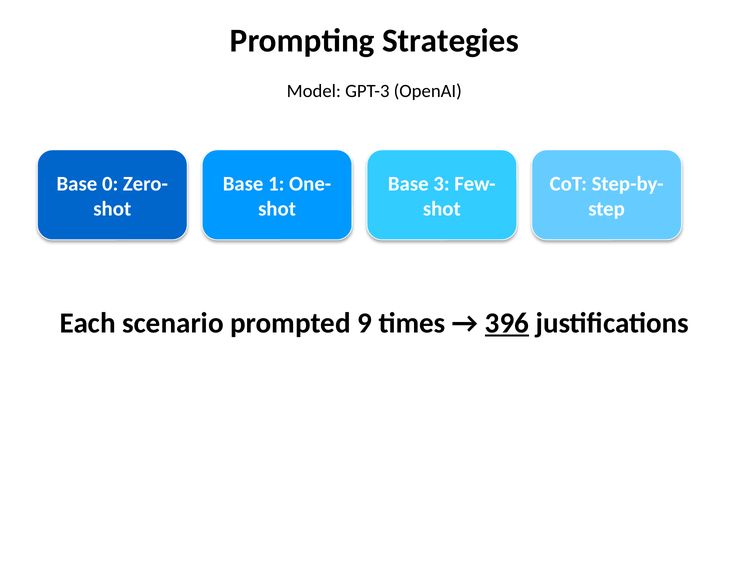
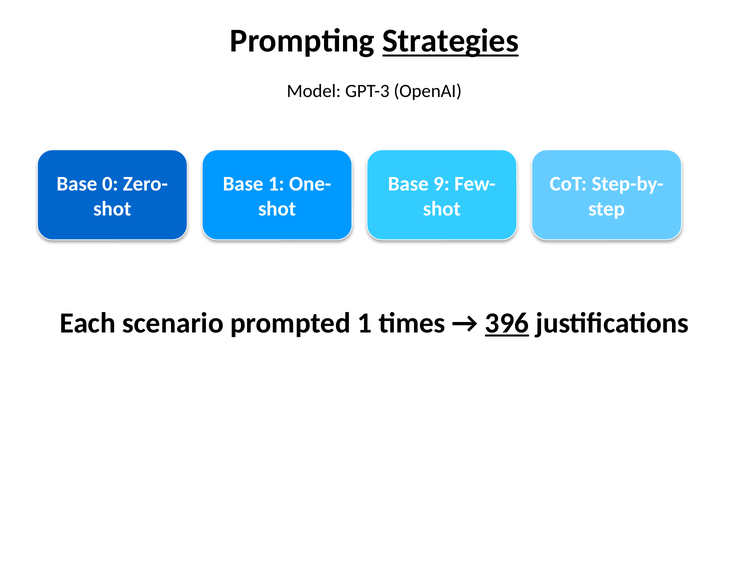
Strategies underline: none -> present (451, 41)
3: 3 -> 9 (442, 184)
prompted 9: 9 -> 1 (365, 323)
